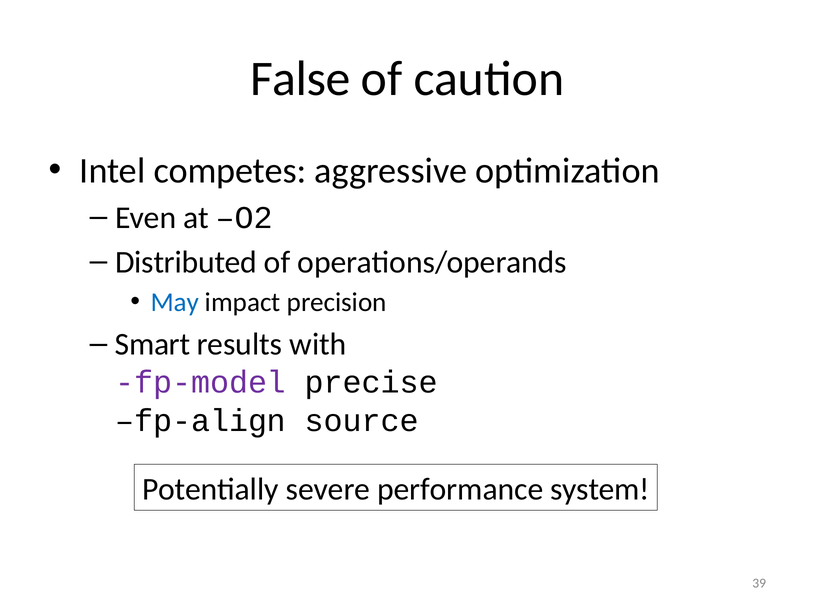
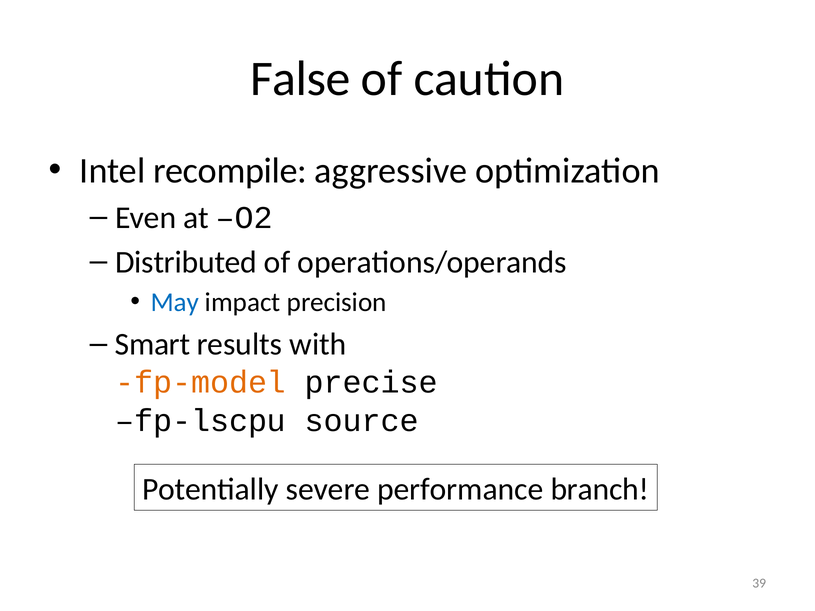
competes: competes -> recompile (230, 171)
fp-model colour: purple -> orange (201, 383)
fp-align: fp-align -> fp-lscpu (201, 421)
system: system -> branch (600, 490)
